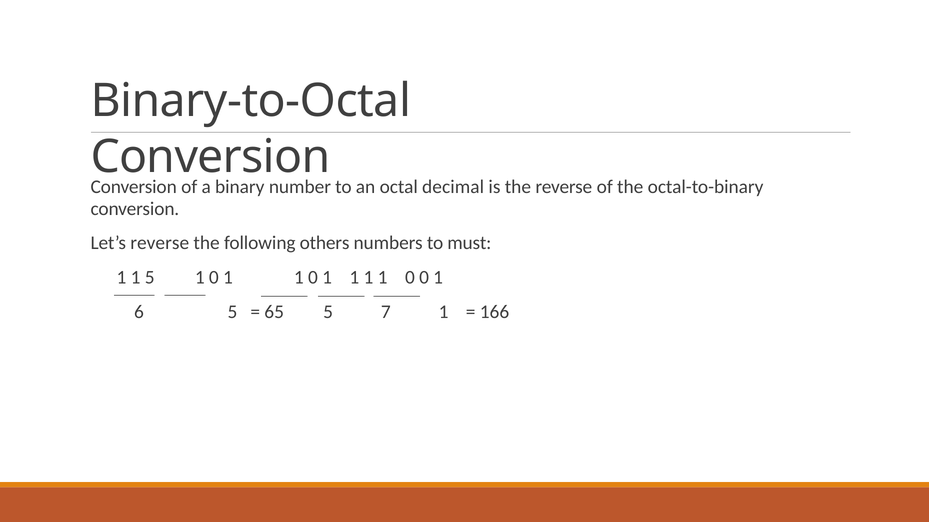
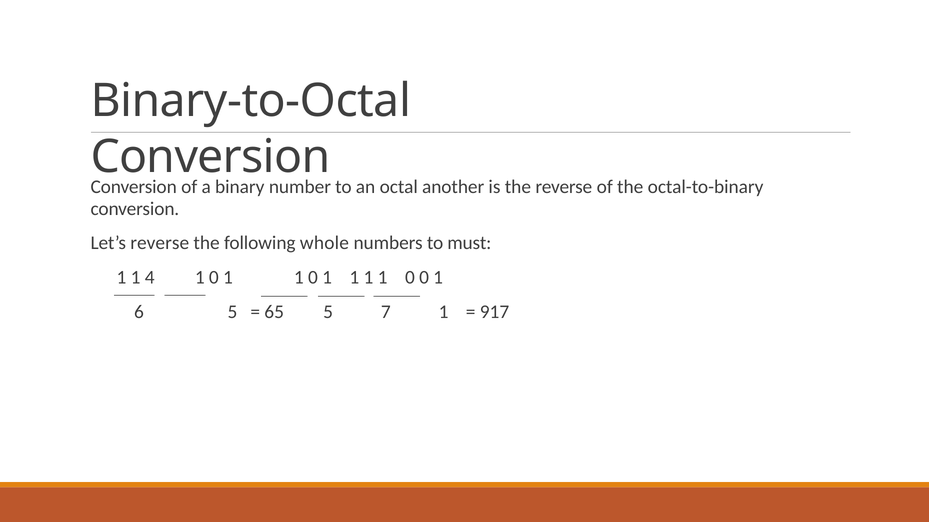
decimal: decimal -> another (453, 187)
others: others -> whole (324, 243)
1 5: 5 -> 4 (150, 278)
166: 166 -> 917 (494, 312)
